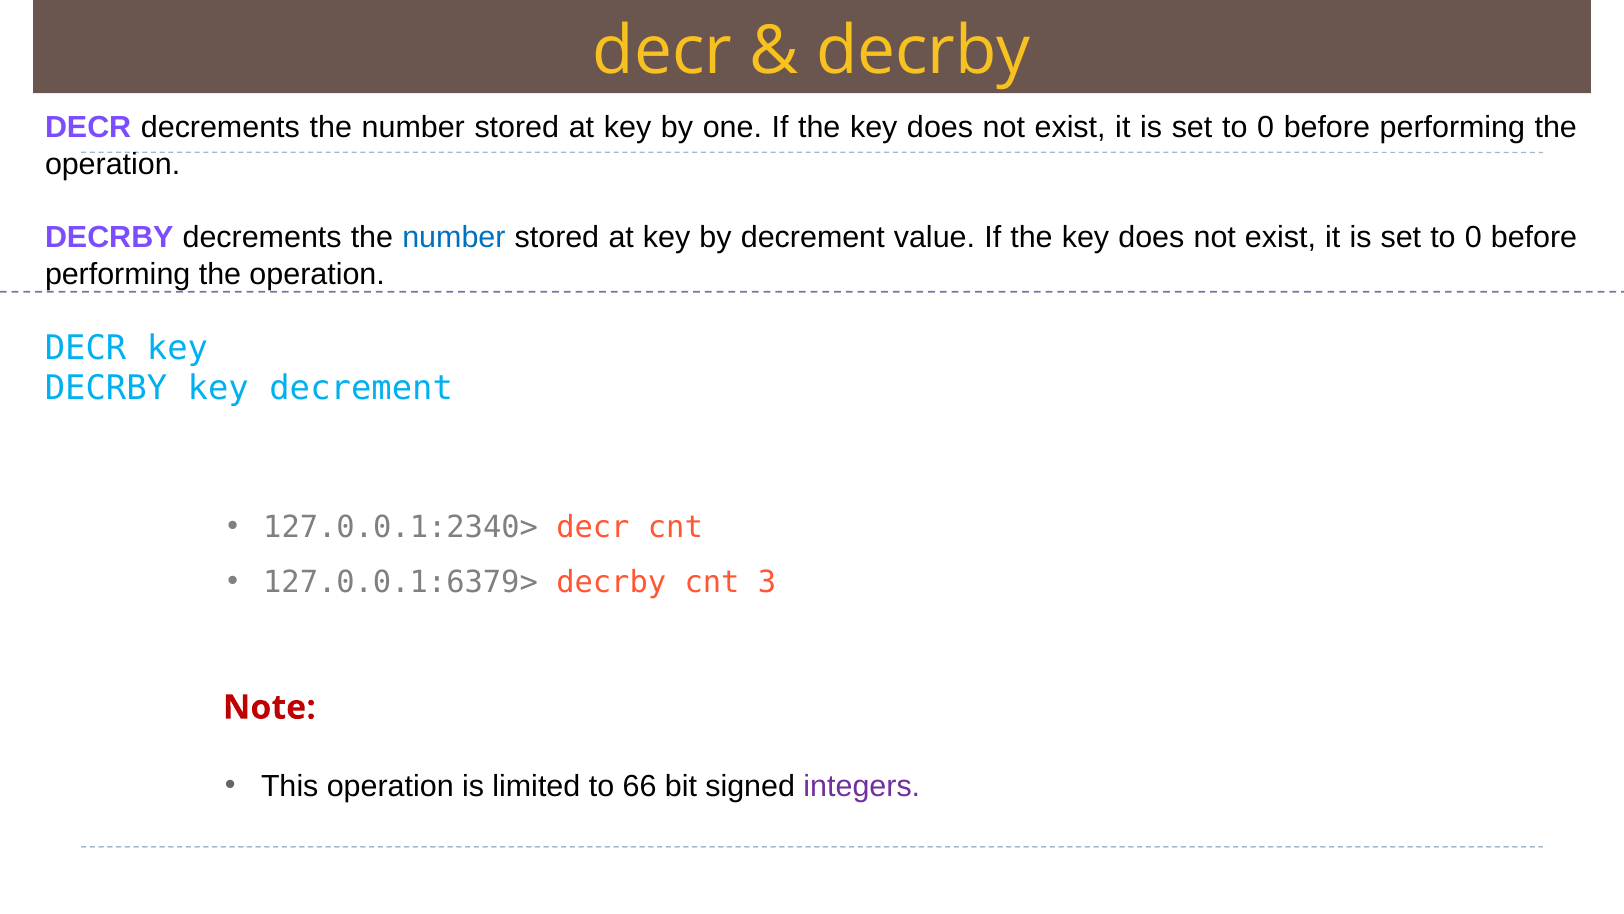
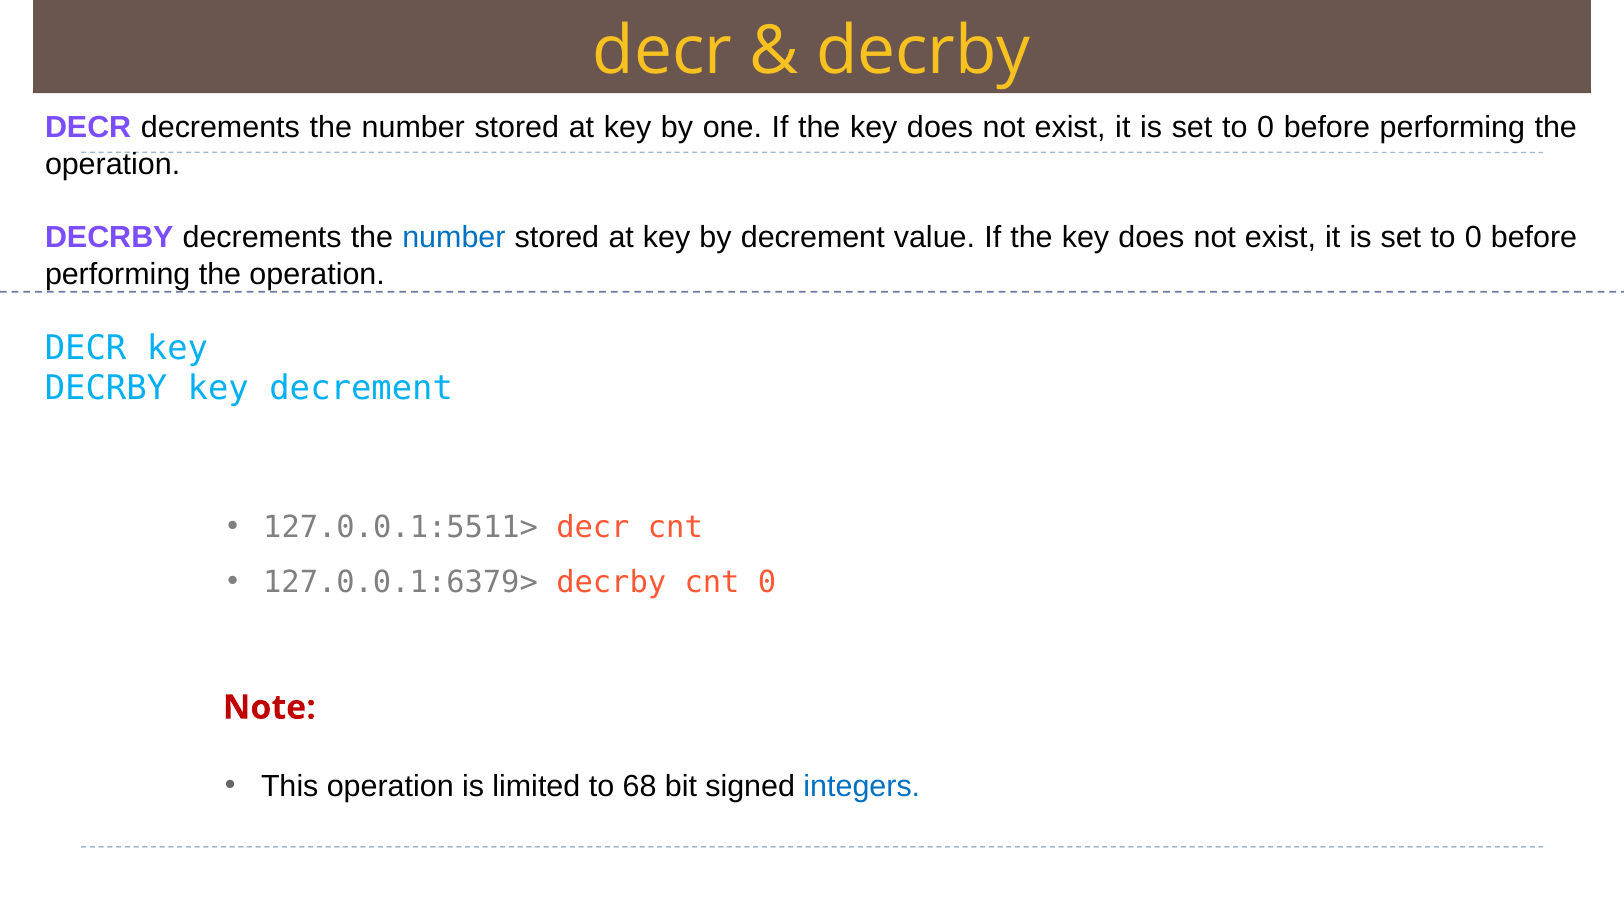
127.0.0.1:2340>: 127.0.0.1:2340> -> 127.0.0.1:5511> (401, 527)
cnt 3: 3 -> 0 (767, 582)
66: 66 -> 68 (640, 786)
integers colour: purple -> blue (862, 786)
